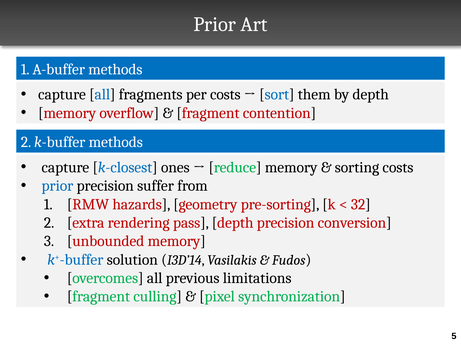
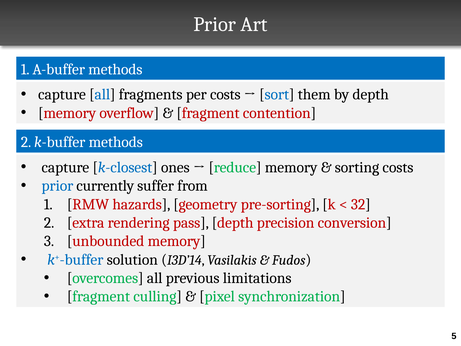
prior precision: precision -> currently (105, 186)
